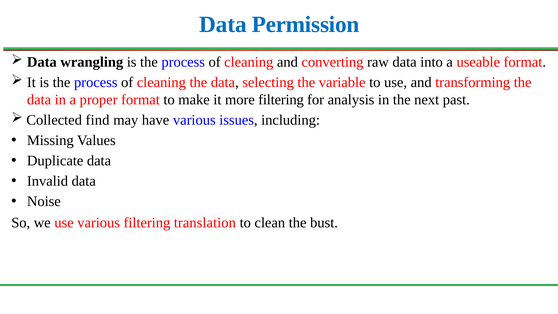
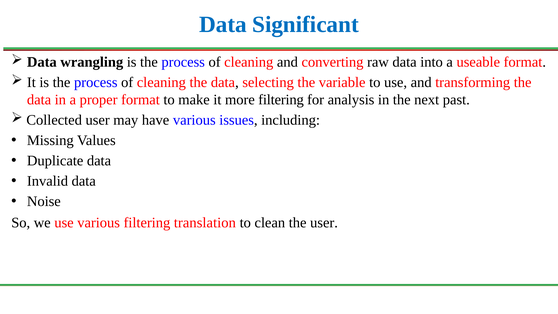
Permission: Permission -> Significant (305, 25)
Collected find: find -> user (98, 120)
the bust: bust -> user (324, 223)
